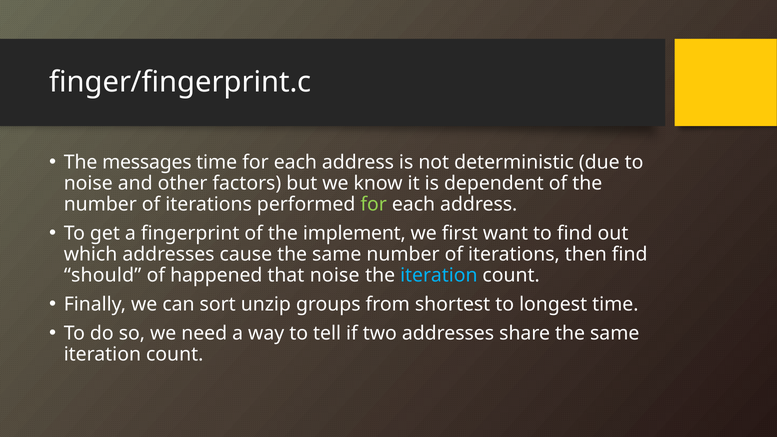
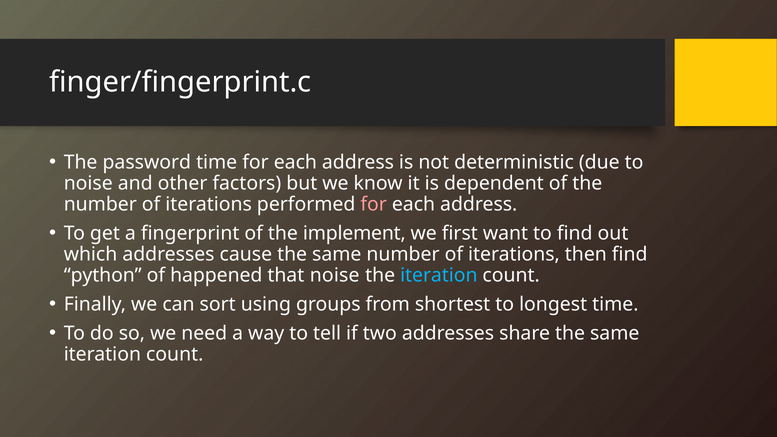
messages: messages -> password (147, 162)
for colour: light green -> pink (374, 204)
should: should -> python (103, 275)
unzip: unzip -> using (266, 304)
